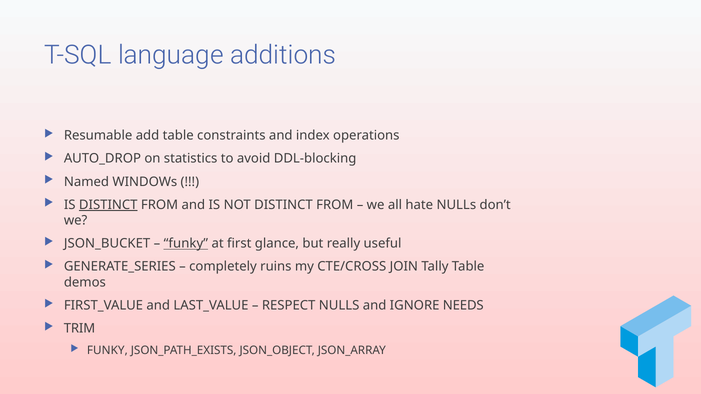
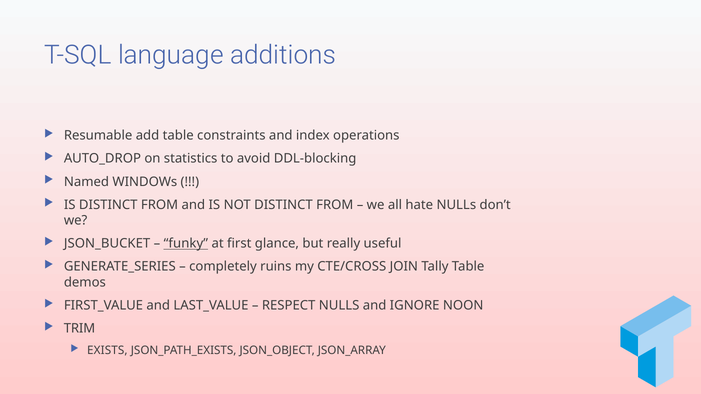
DISTINCT underline: present -> none (108, 205)
NEEDS: NEEDS -> NOON (463, 306)
FUNKY: FUNKY -> EXISTS (107, 351)
